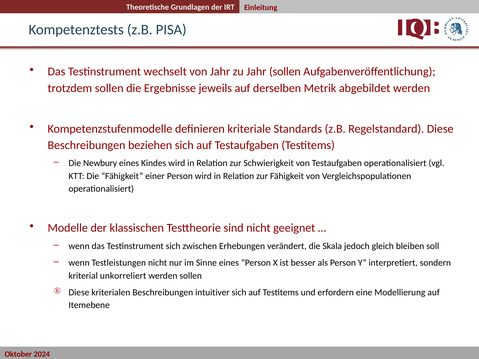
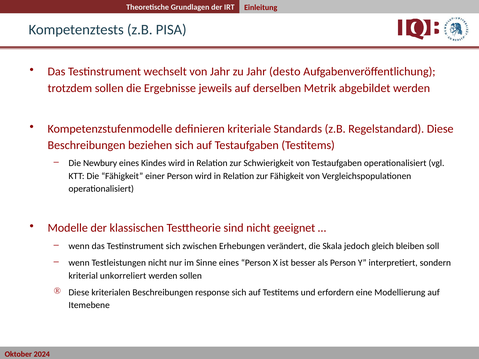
Jahr sollen: sollen -> desto (285, 72)
intuitiver: intuitiver -> response (212, 293)
